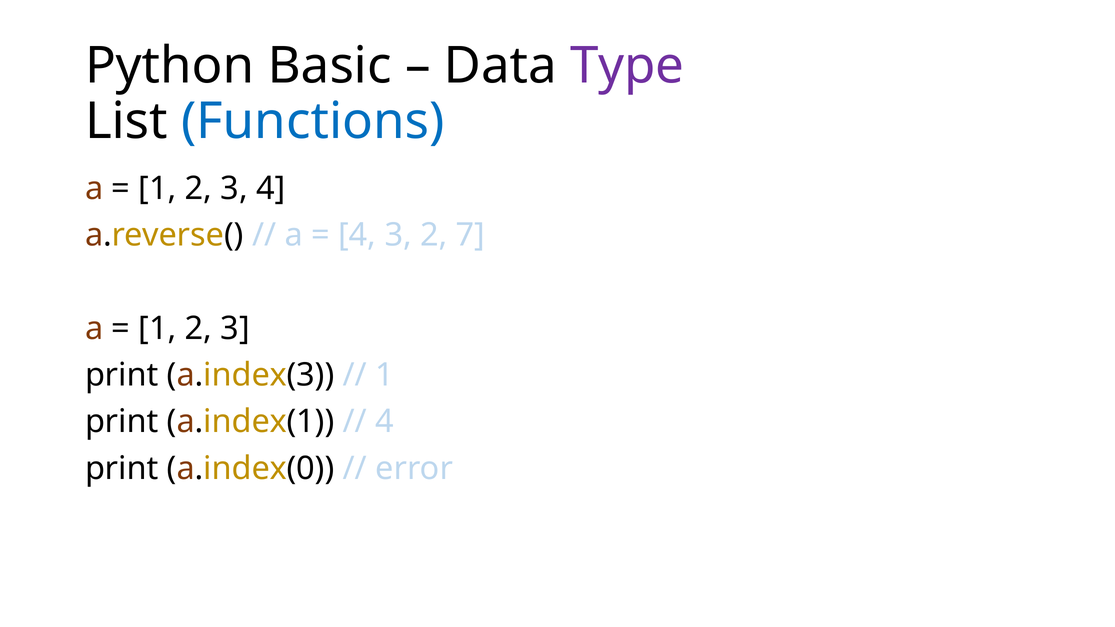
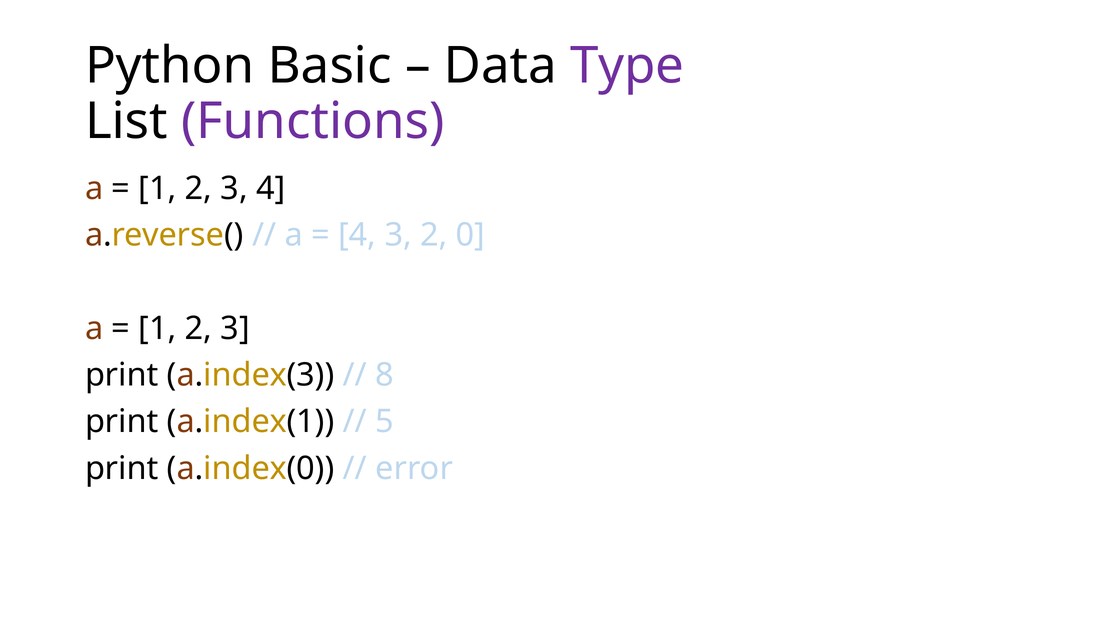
Functions colour: blue -> purple (313, 121)
7: 7 -> 0 (471, 235)
1: 1 -> 8 (385, 375)
4: 4 -> 5 (385, 422)
